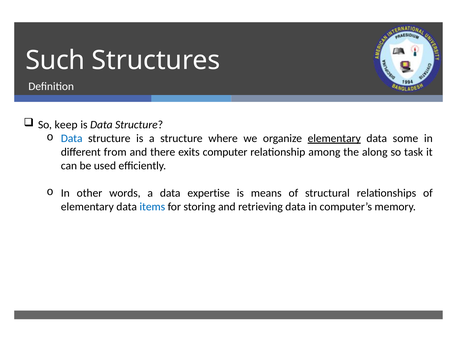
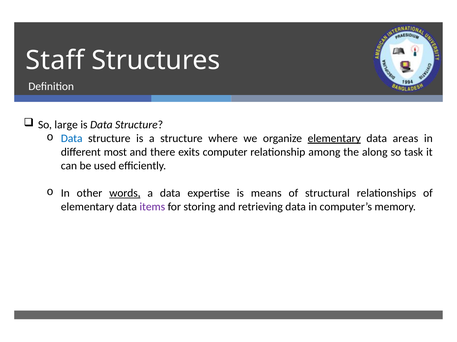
Such: Such -> Staff (55, 60)
keep: keep -> large (66, 125)
some: some -> areas (405, 139)
from: from -> most (115, 152)
words underline: none -> present (125, 193)
items colour: blue -> purple (152, 207)
